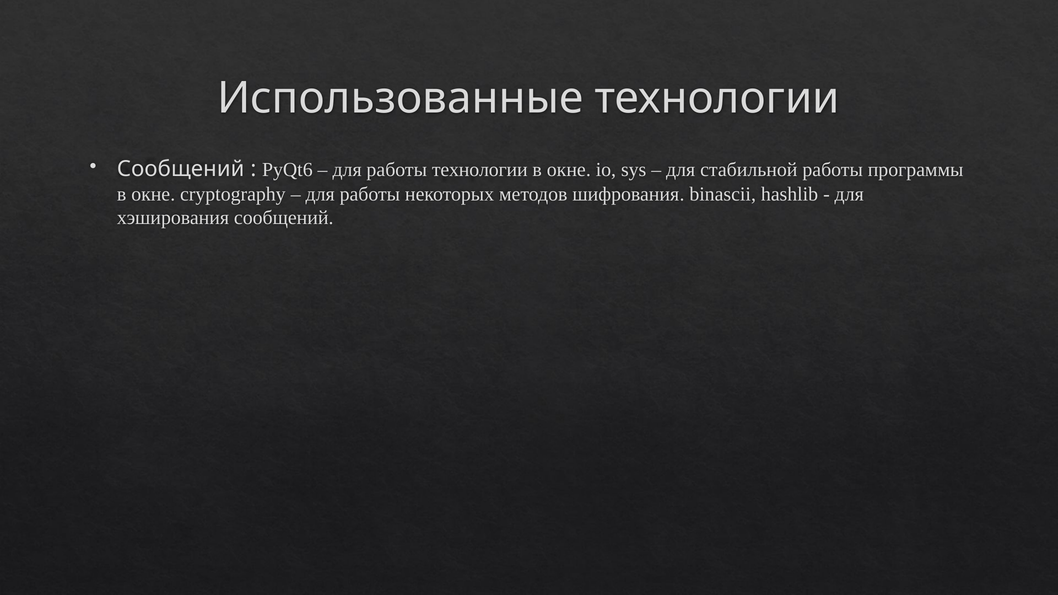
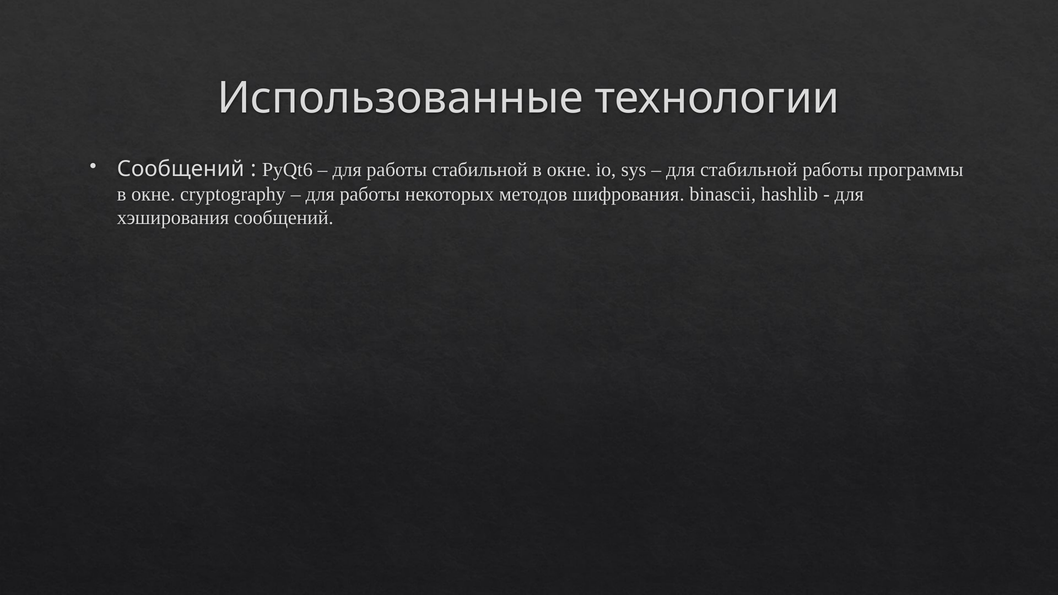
работы технологии: технологии -> стабильной (480, 170)
